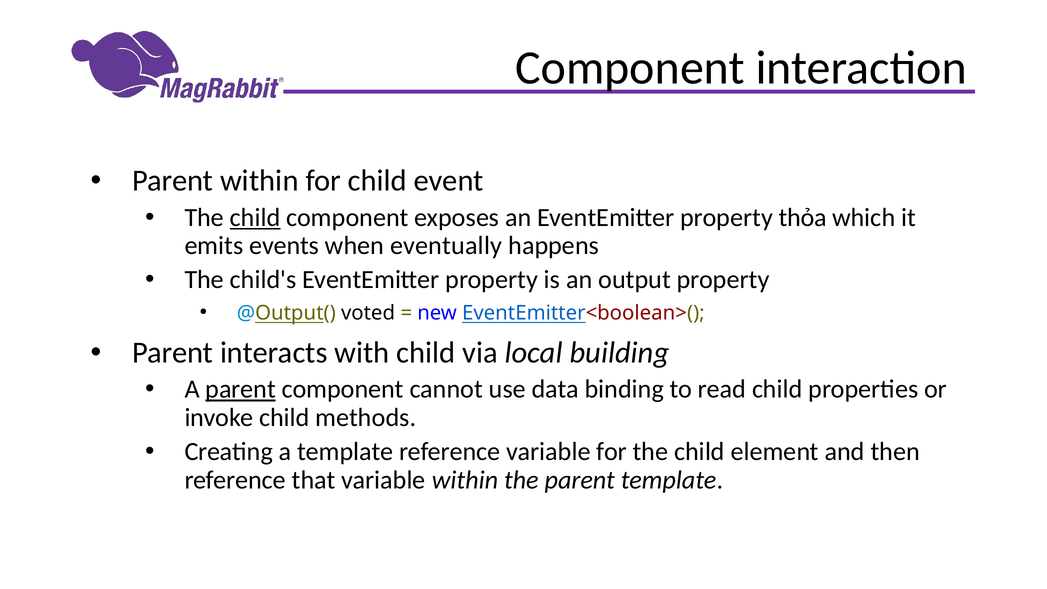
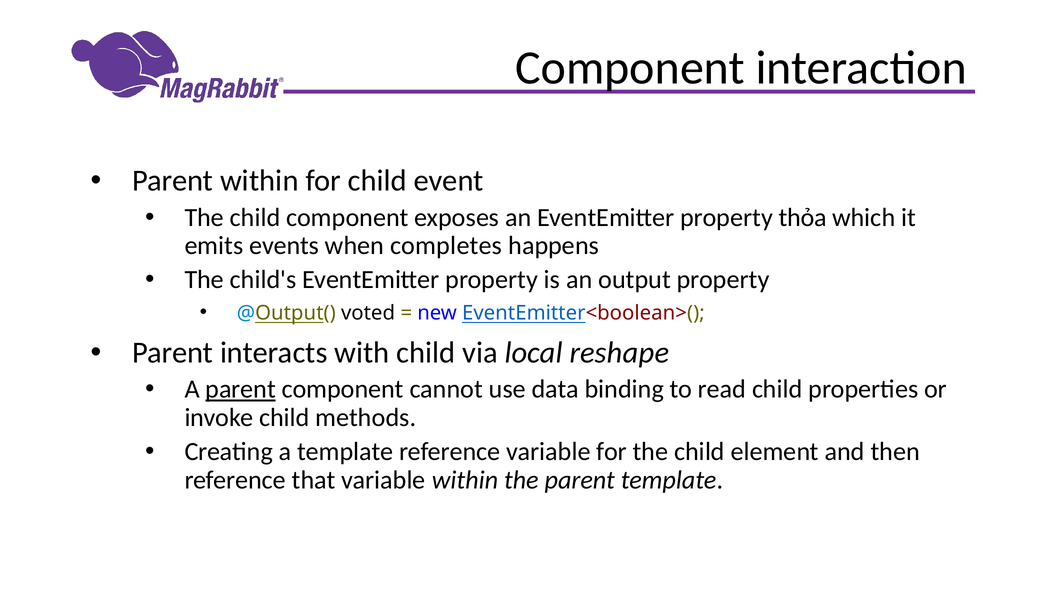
child underline: present -> none (255, 217)
eventually: eventually -> completes (446, 246)
building: building -> reshape (619, 353)
